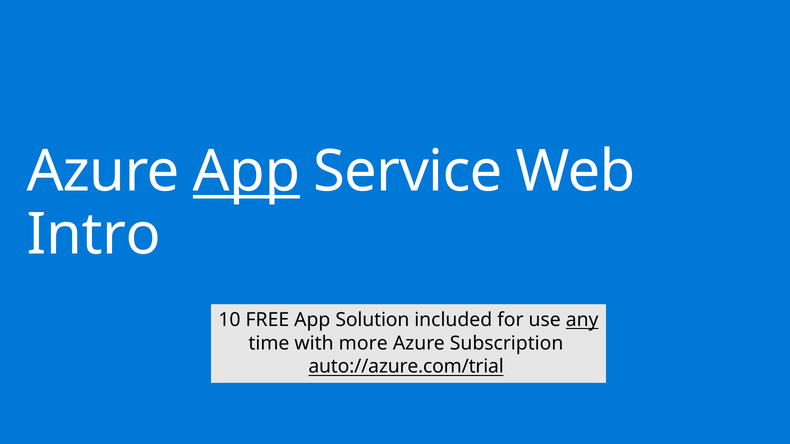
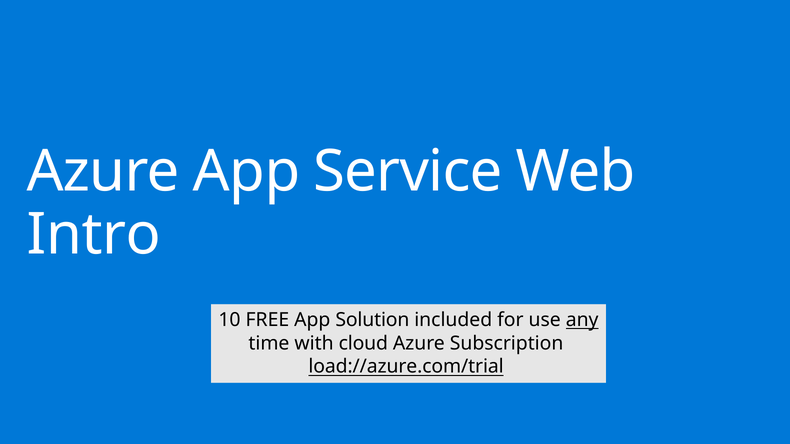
App underline: present -> none (247, 172)
more: more -> cloud (363, 343)
auto://azure.com/trial: auto://azure.com/trial -> load://azure.com/trial (406, 367)
